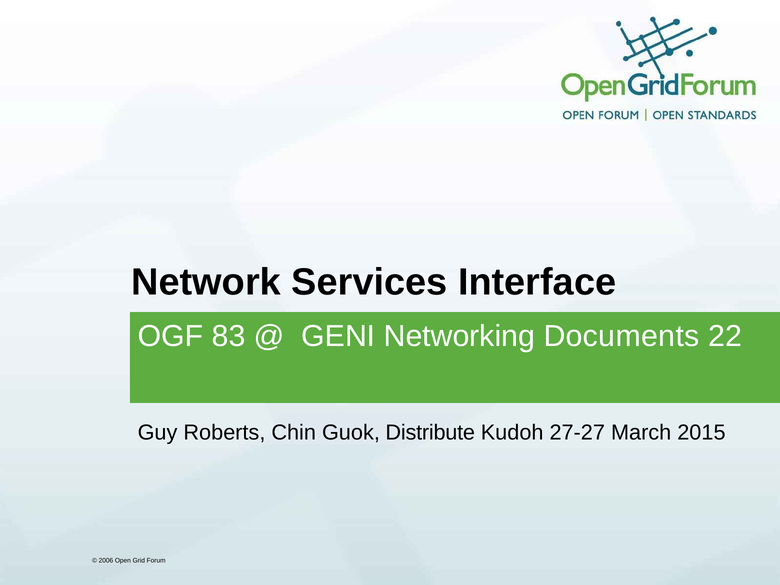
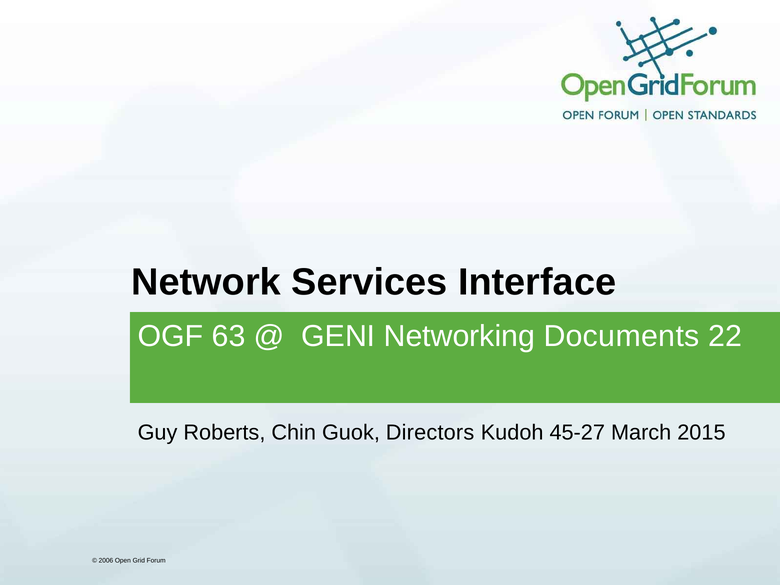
83: 83 -> 63 (229, 336)
Distribute: Distribute -> Directors (430, 433)
27-27: 27-27 -> 45-27 (577, 433)
